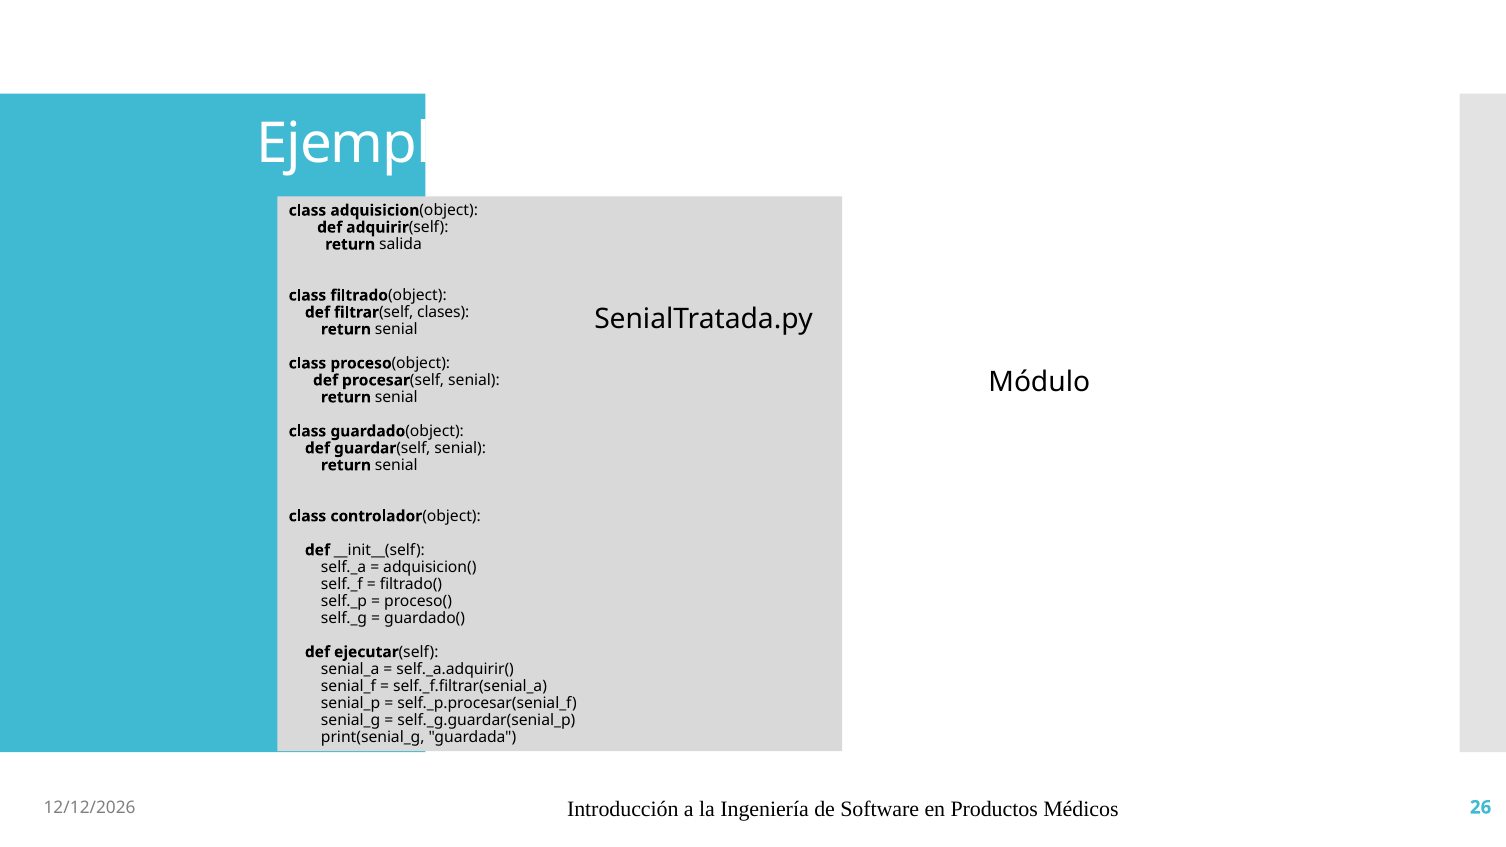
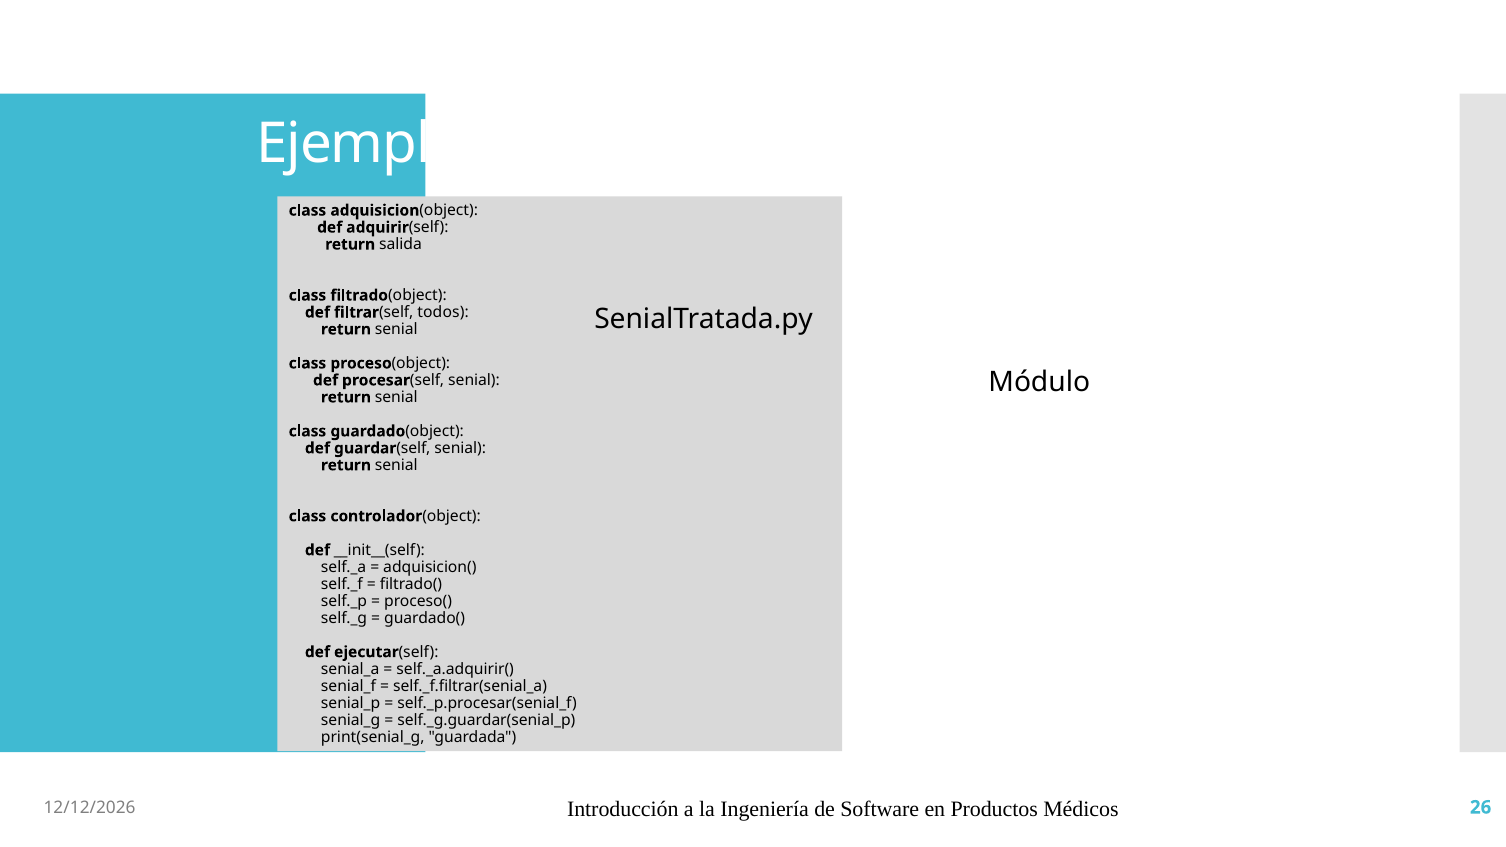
clases: clases -> todos (443, 312)
